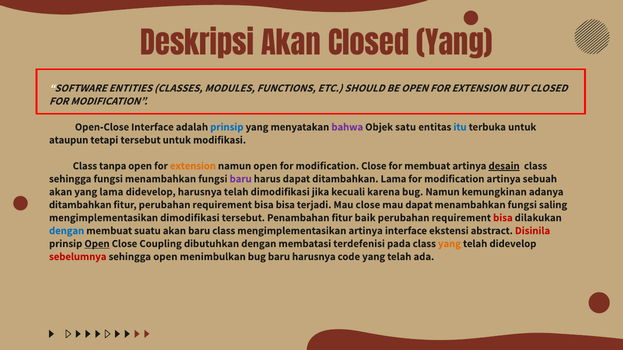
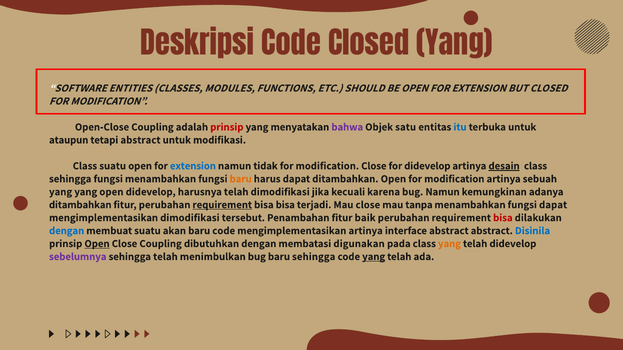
Deskripsi Akan: Akan -> Code (291, 45)
Open-Close Interface: Interface -> Coupling (152, 127)
prinsip colour: blue -> red (227, 127)
tetapi tersebut: tersebut -> abstract (140, 140)
Class tanpa: tanpa -> suatu (113, 166)
extension colour: orange -> blue (193, 166)
namun open: open -> tidak (266, 166)
for membuat: membuat -> didevelop (427, 166)
baru colour: purple -> orange (241, 179)
ditambahkan Lama: Lama -> Open (393, 179)
akan: akan -> yang (61, 192)
yang lama: lama -> open (111, 192)
requirement underline: none -> present (222, 205)
mau dapat: dapat -> tanpa (419, 205)
fungsi saling: saling -> dapat (553, 205)
baru class: class -> code (224, 231)
interface ekstensi: ekstensi -> abstract (449, 231)
Disinila colour: red -> blue (533, 231)
terdefenisi: terdefenisi -> digunakan (359, 244)
sebelumnya colour: red -> purple (78, 257)
sehingga open: open -> telah (165, 257)
baru harusnya: harusnya -> sehingga (314, 257)
yang underline: none -> present (374, 257)
